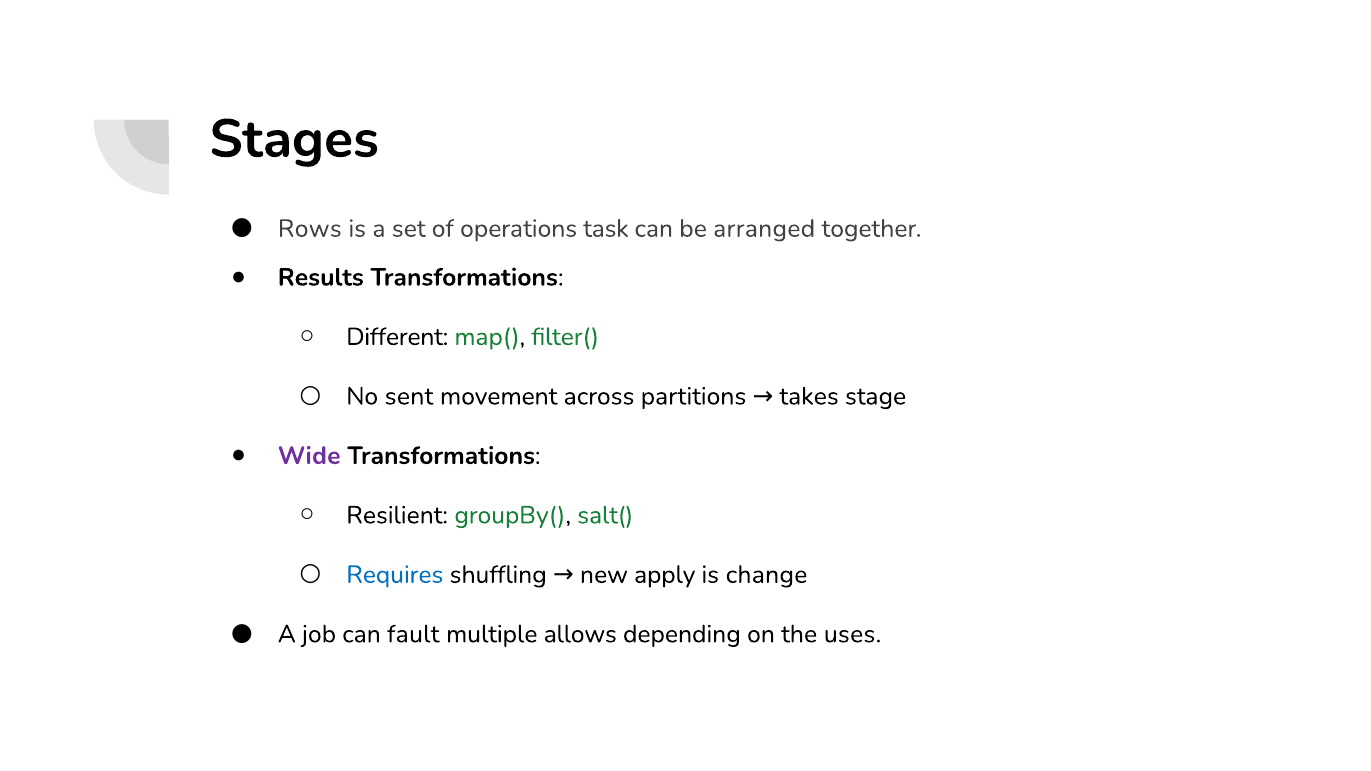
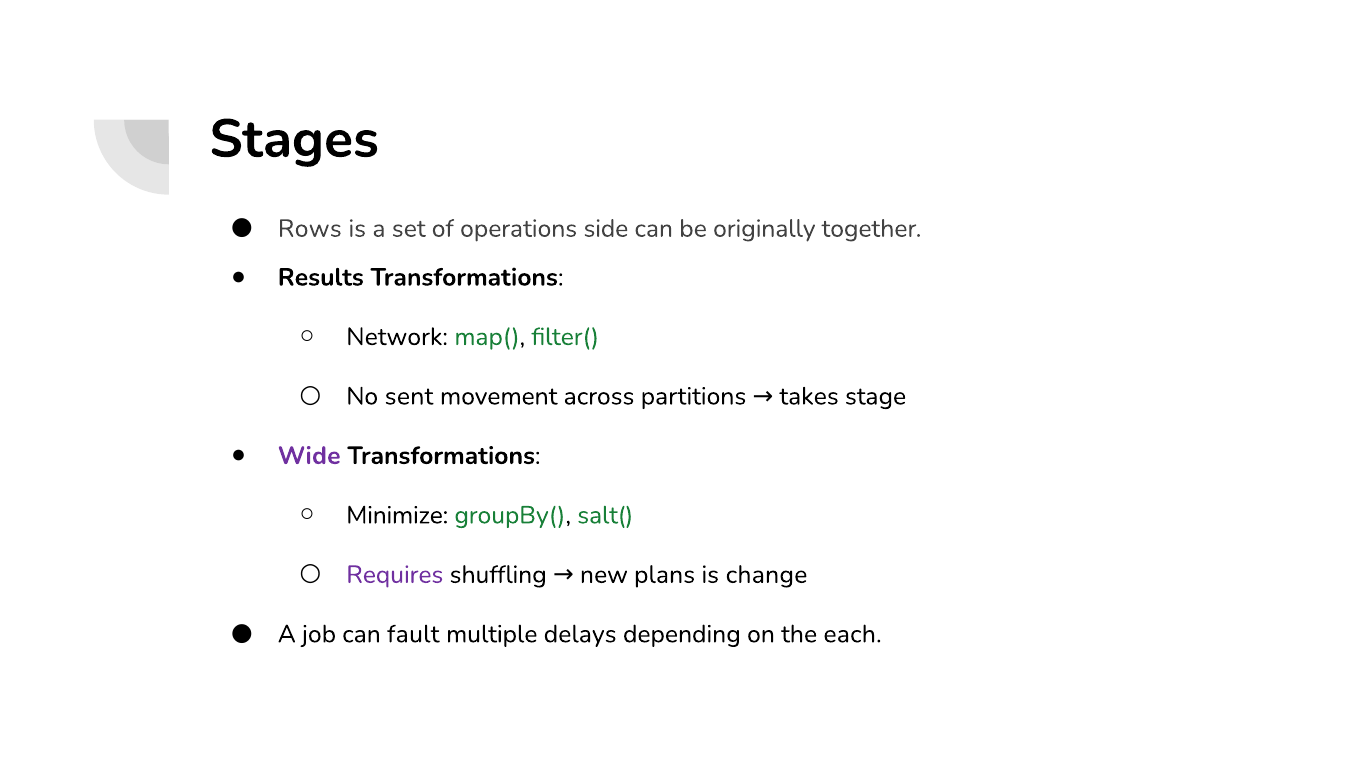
task: task -> side (606, 229)
arranged: arranged -> originally (764, 229)
Different: Different -> Network (397, 337)
Resilient: Resilient -> Minimize (397, 515)
Requires colour: blue -> purple (395, 575)
apply: apply -> plans (665, 575)
allows: allows -> delays (580, 634)
uses: uses -> each (853, 634)
